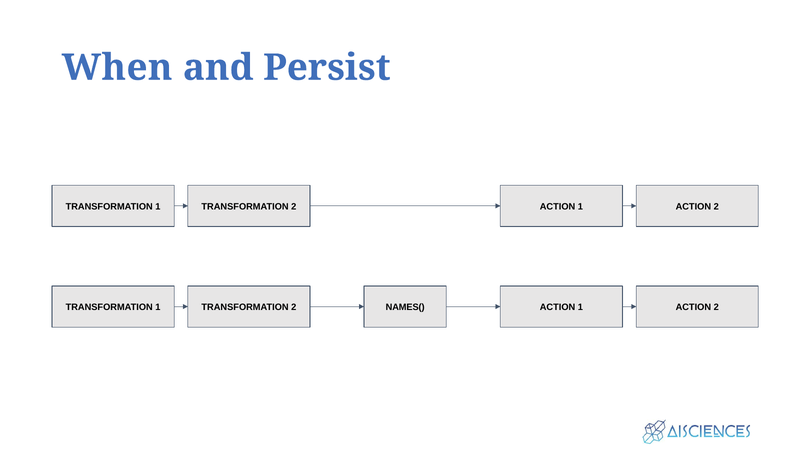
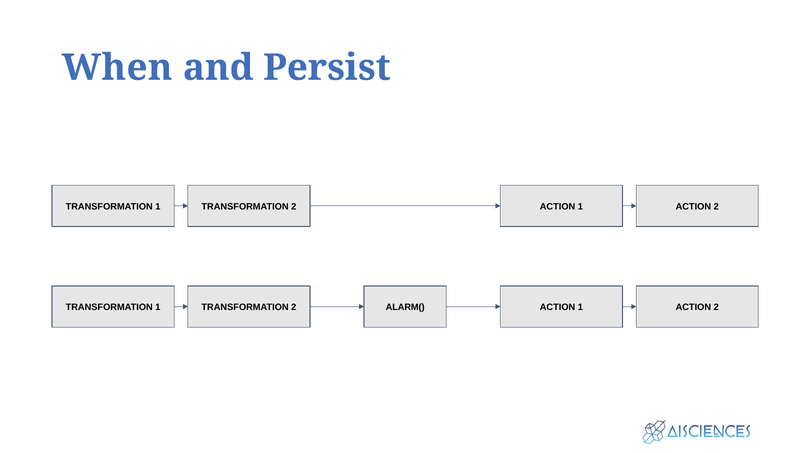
NAMES(: NAMES( -> ALARM( (405, 307)
